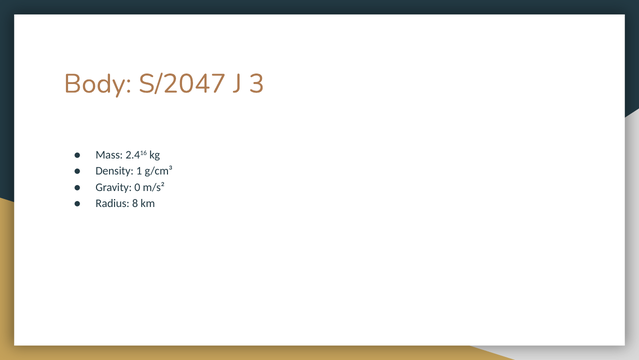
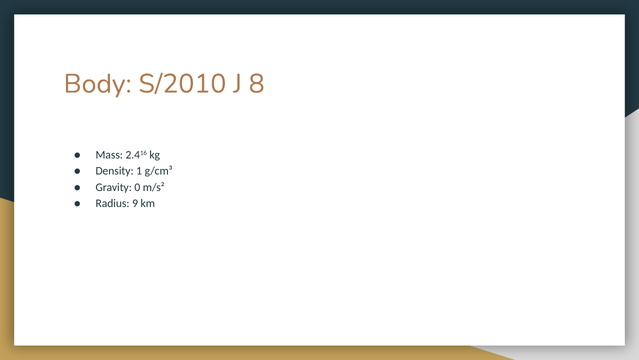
S/2047: S/2047 -> S/2010 (182, 84)
3: 3 -> 8 (257, 84)
8: 8 -> 9 (135, 203)
